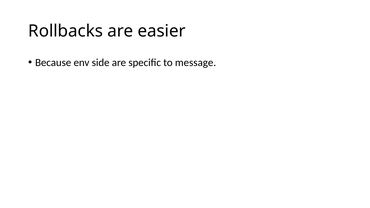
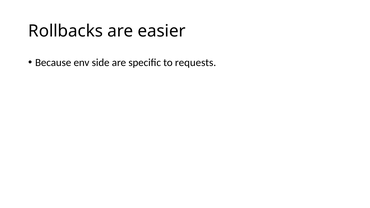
message: message -> requests (196, 63)
